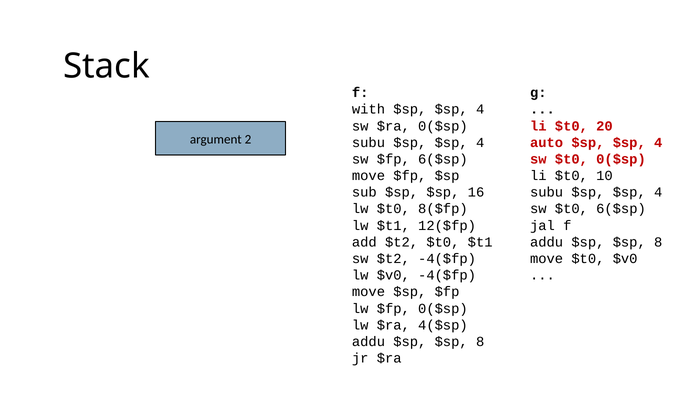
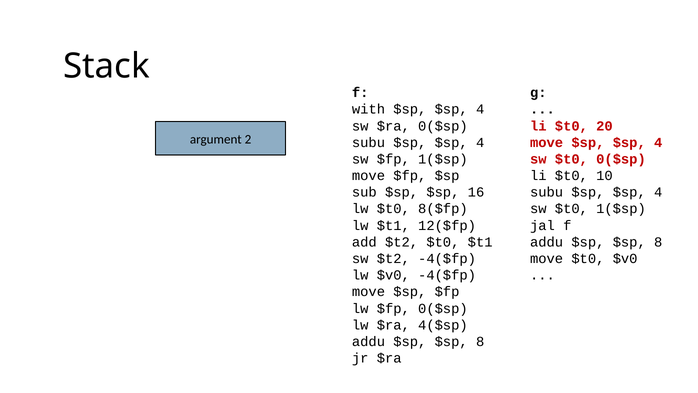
auto: auto -> move (547, 142)
$fp 6($sp: 6($sp -> 1($sp (443, 159)
$t0 6($sp: 6($sp -> 1($sp (621, 209)
